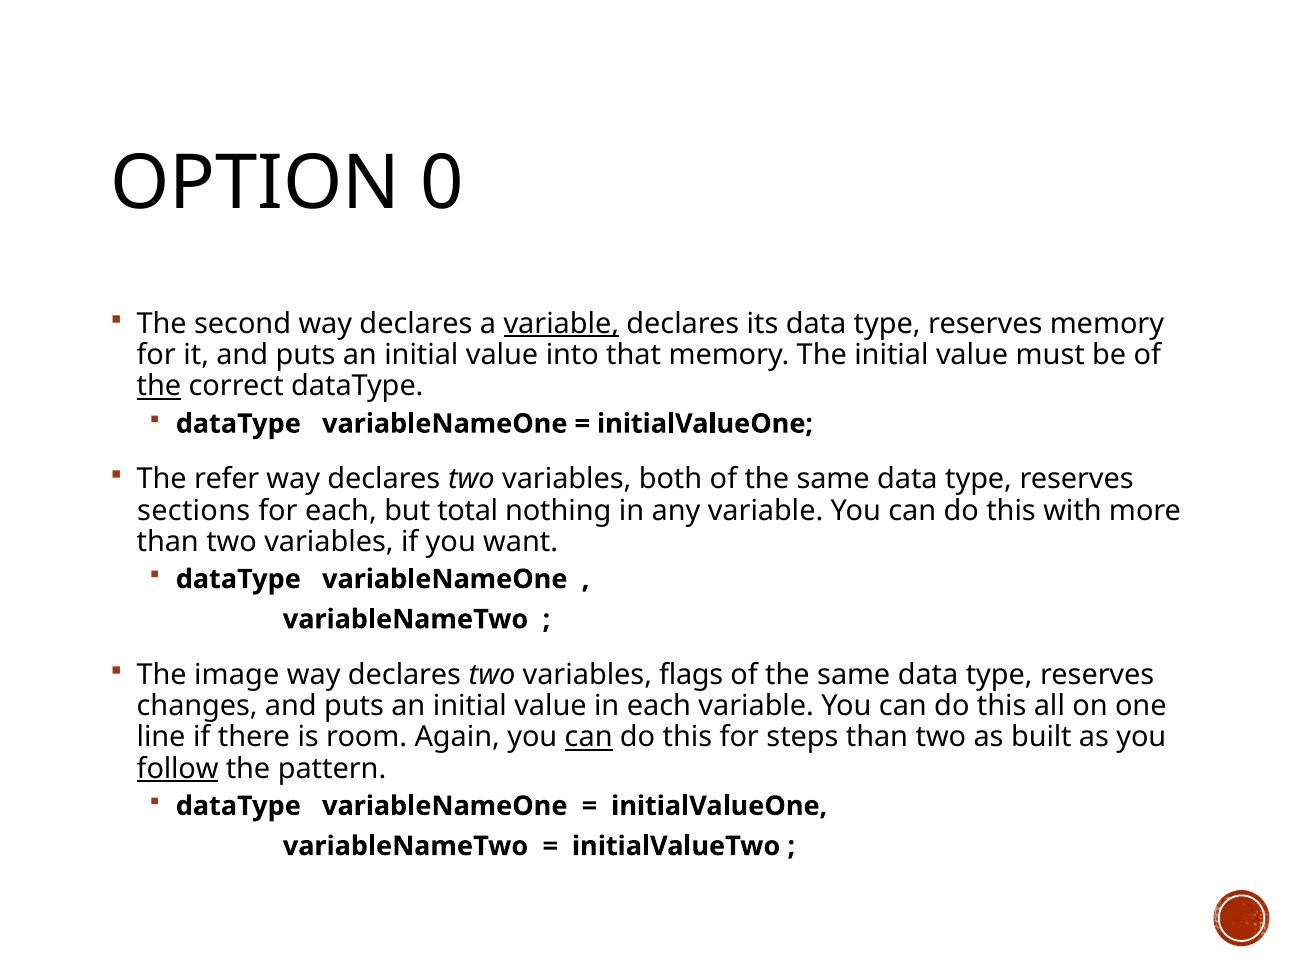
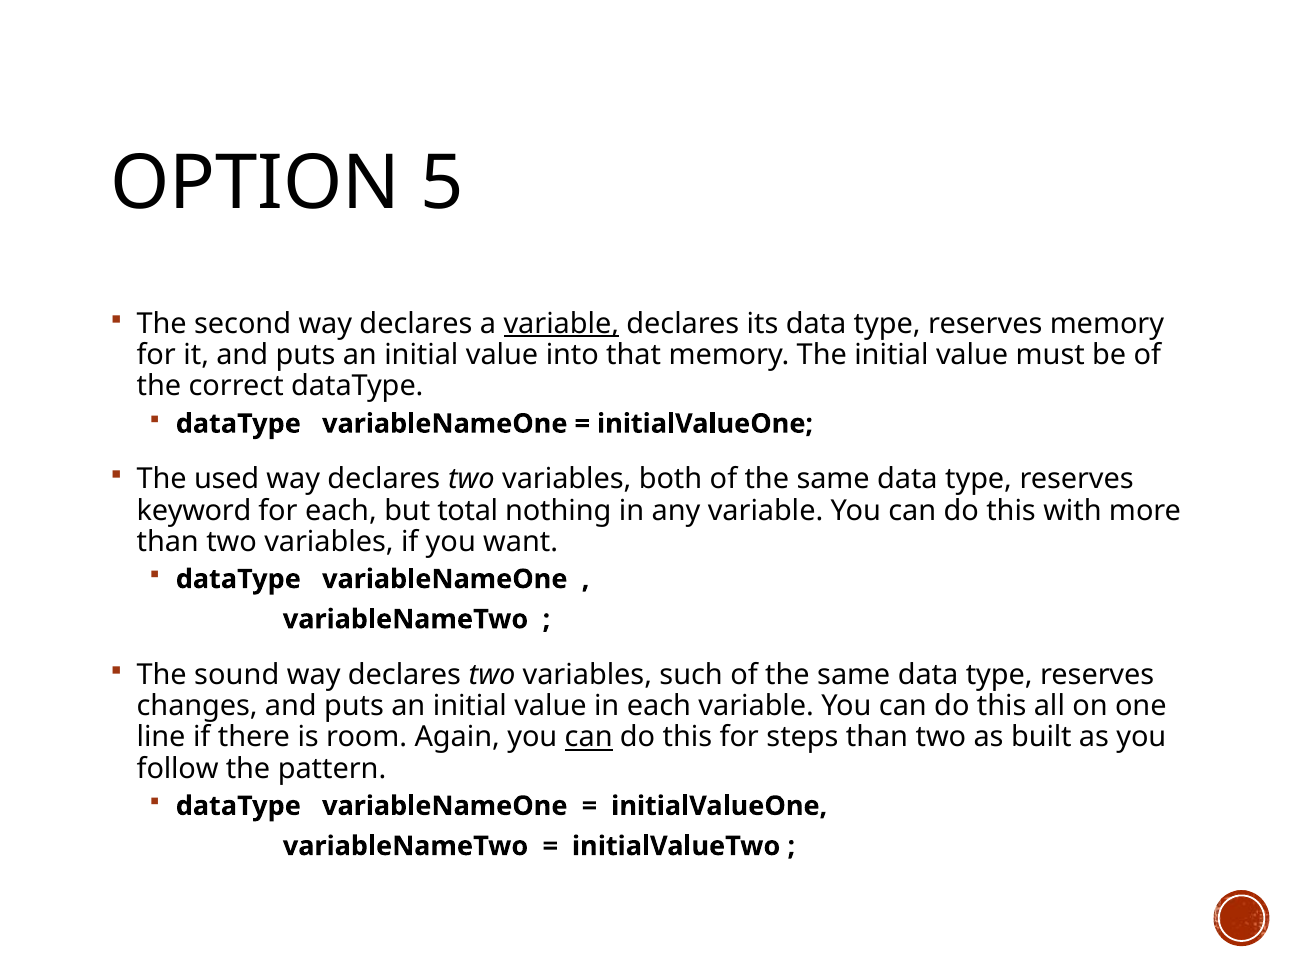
0: 0 -> 5 (442, 183)
the underline: present -> none (159, 386)
refer: refer -> used (227, 480)
sections: sections -> keyword (194, 511)
image: image -> sound (237, 675)
flags: flags -> such (691, 675)
follow underline: present -> none (178, 769)
